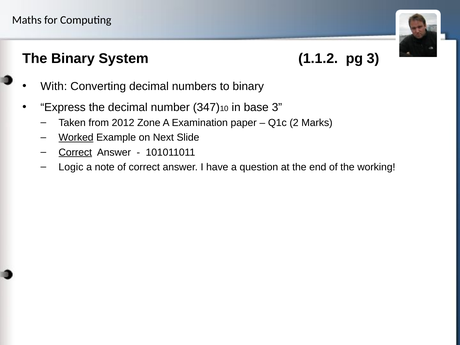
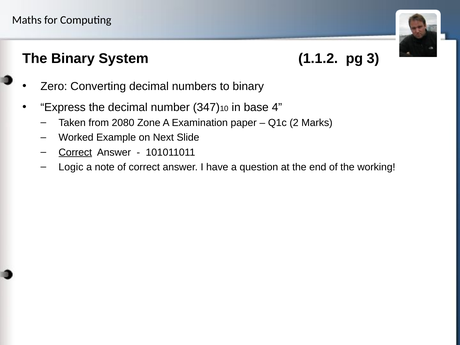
With: With -> Zero (54, 86)
base 3: 3 -> 4 (277, 107)
2012: 2012 -> 2080 (123, 123)
Worked underline: present -> none (76, 138)
